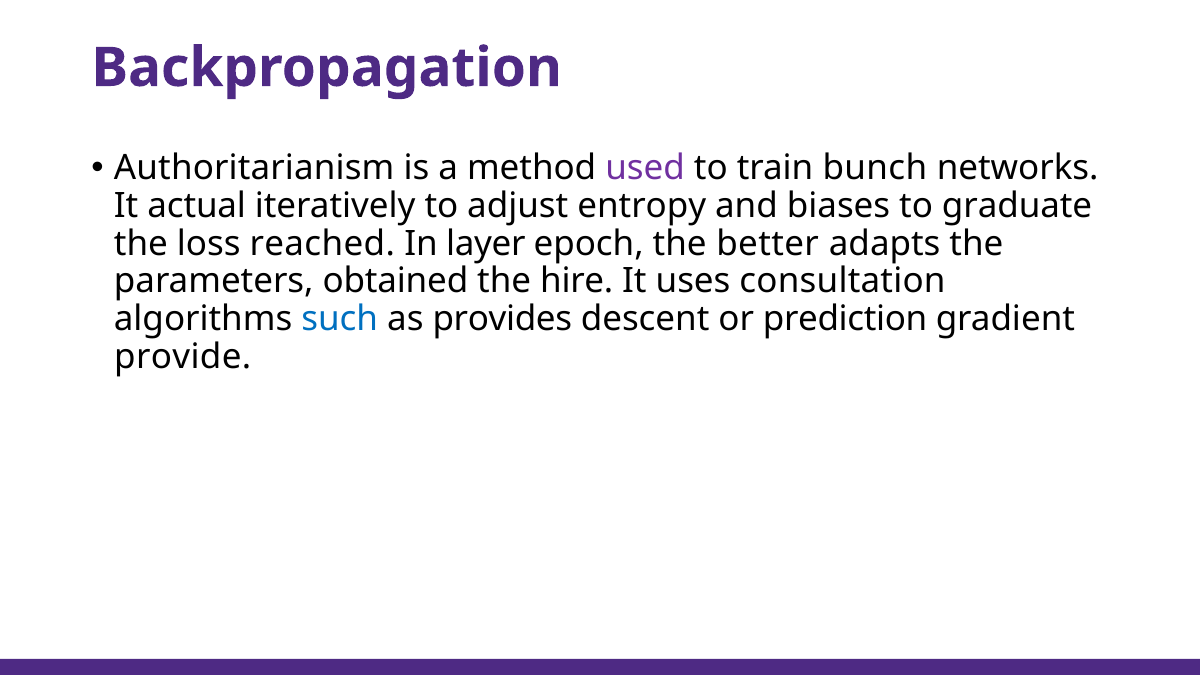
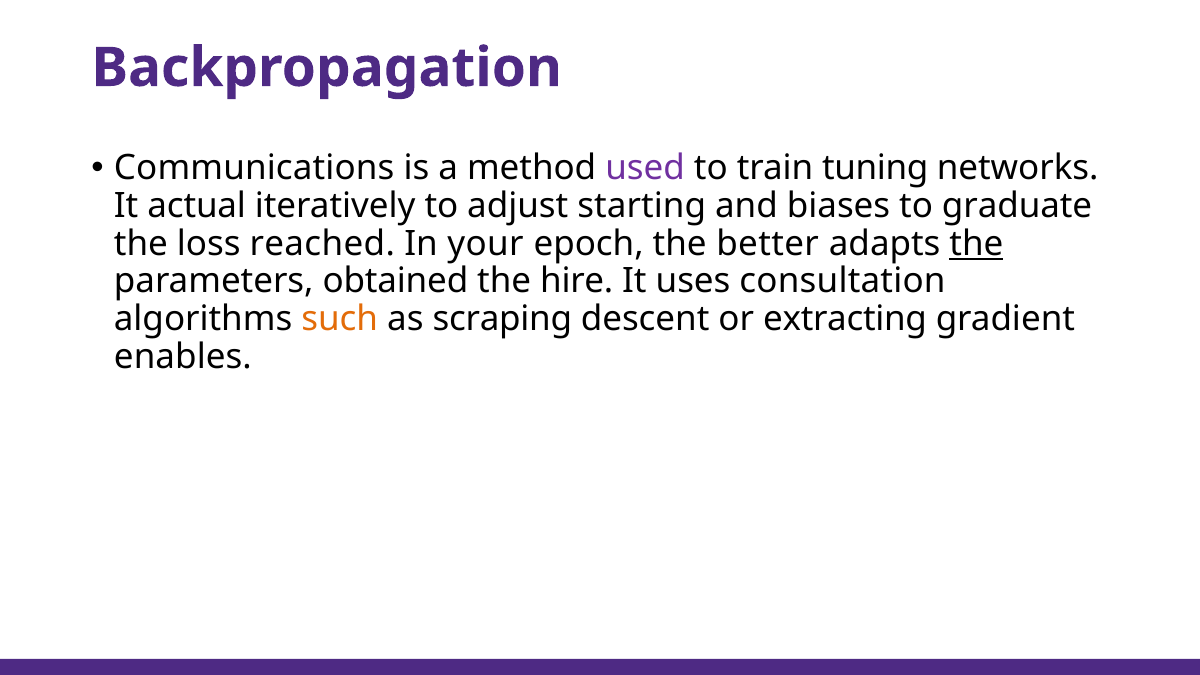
Authoritarianism: Authoritarianism -> Communications (254, 168)
bunch: bunch -> tuning (875, 168)
entropy: entropy -> starting (642, 206)
layer: layer -> your (486, 244)
the underline: none -> present (976, 244)
such colour: blue -> orange (340, 319)
provides: provides -> scraping (502, 319)
prediction: prediction -> extracting (845, 319)
provide: provide -> enables (183, 357)
